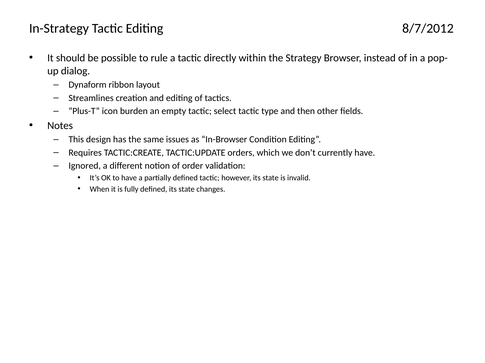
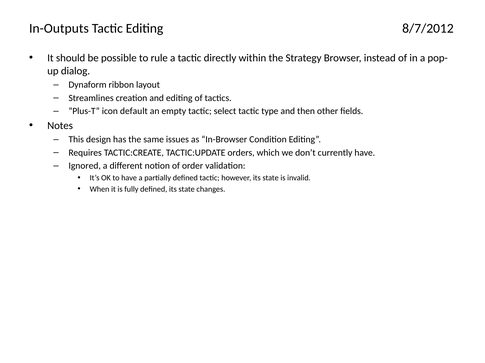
In-Strategy: In-Strategy -> In-Outputs (59, 28)
burden: burden -> default (134, 111)
